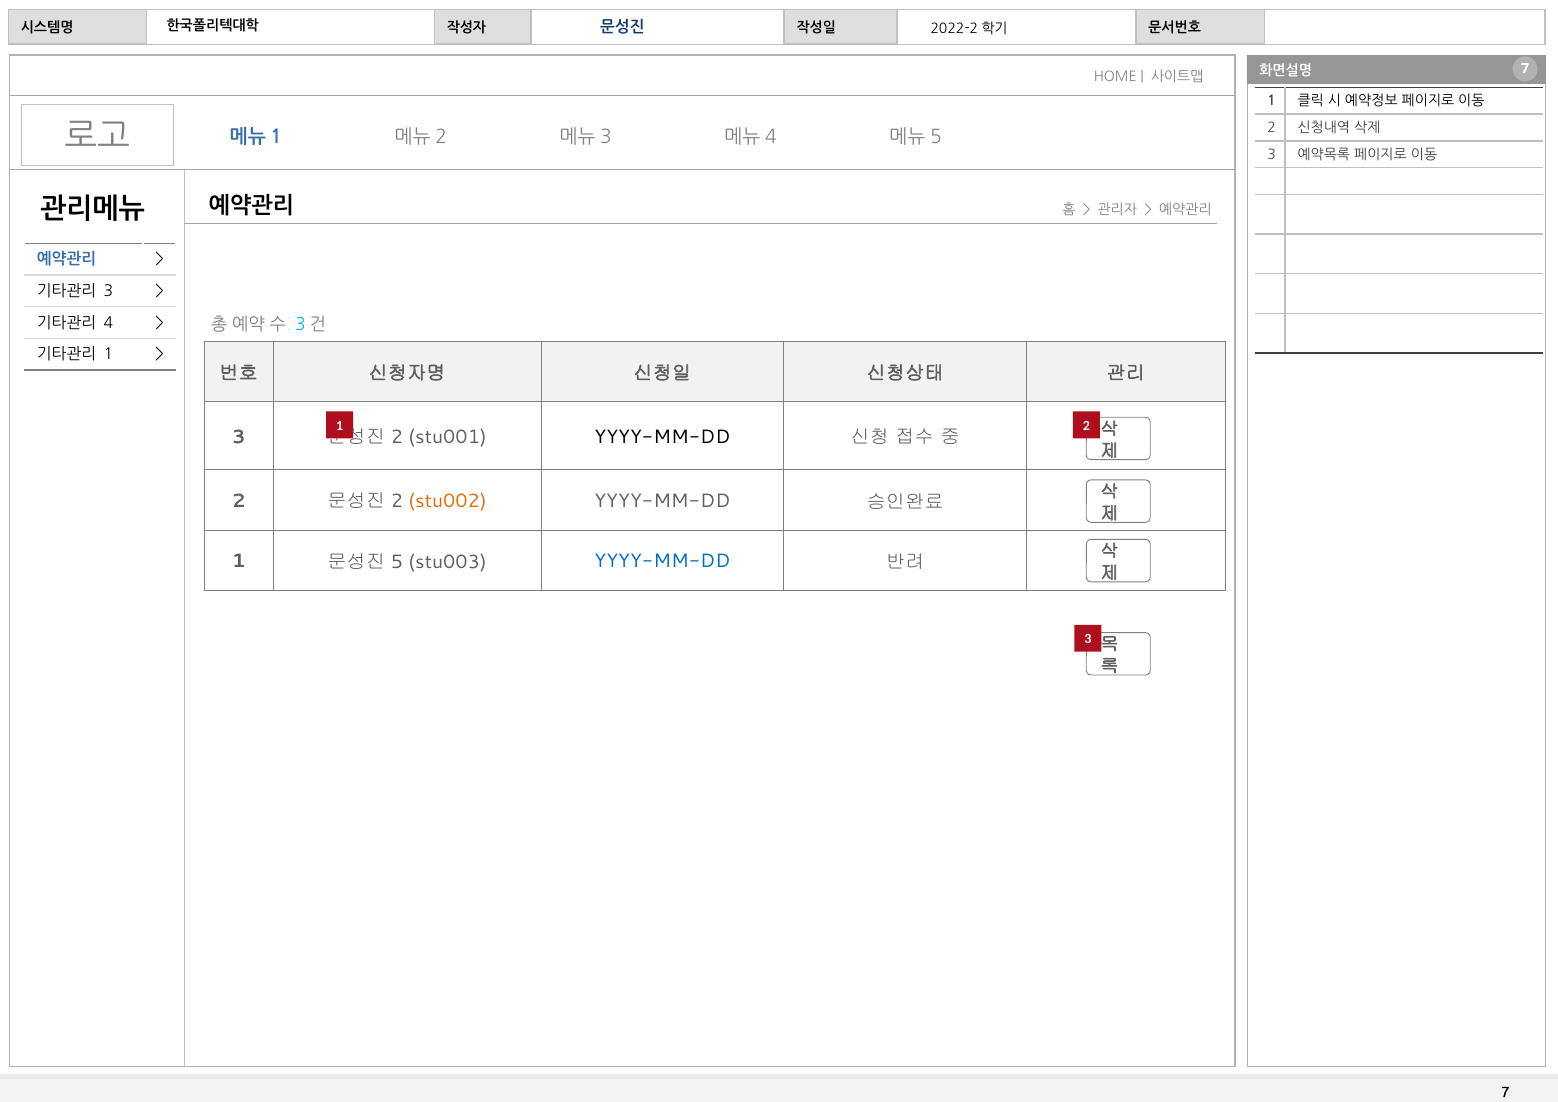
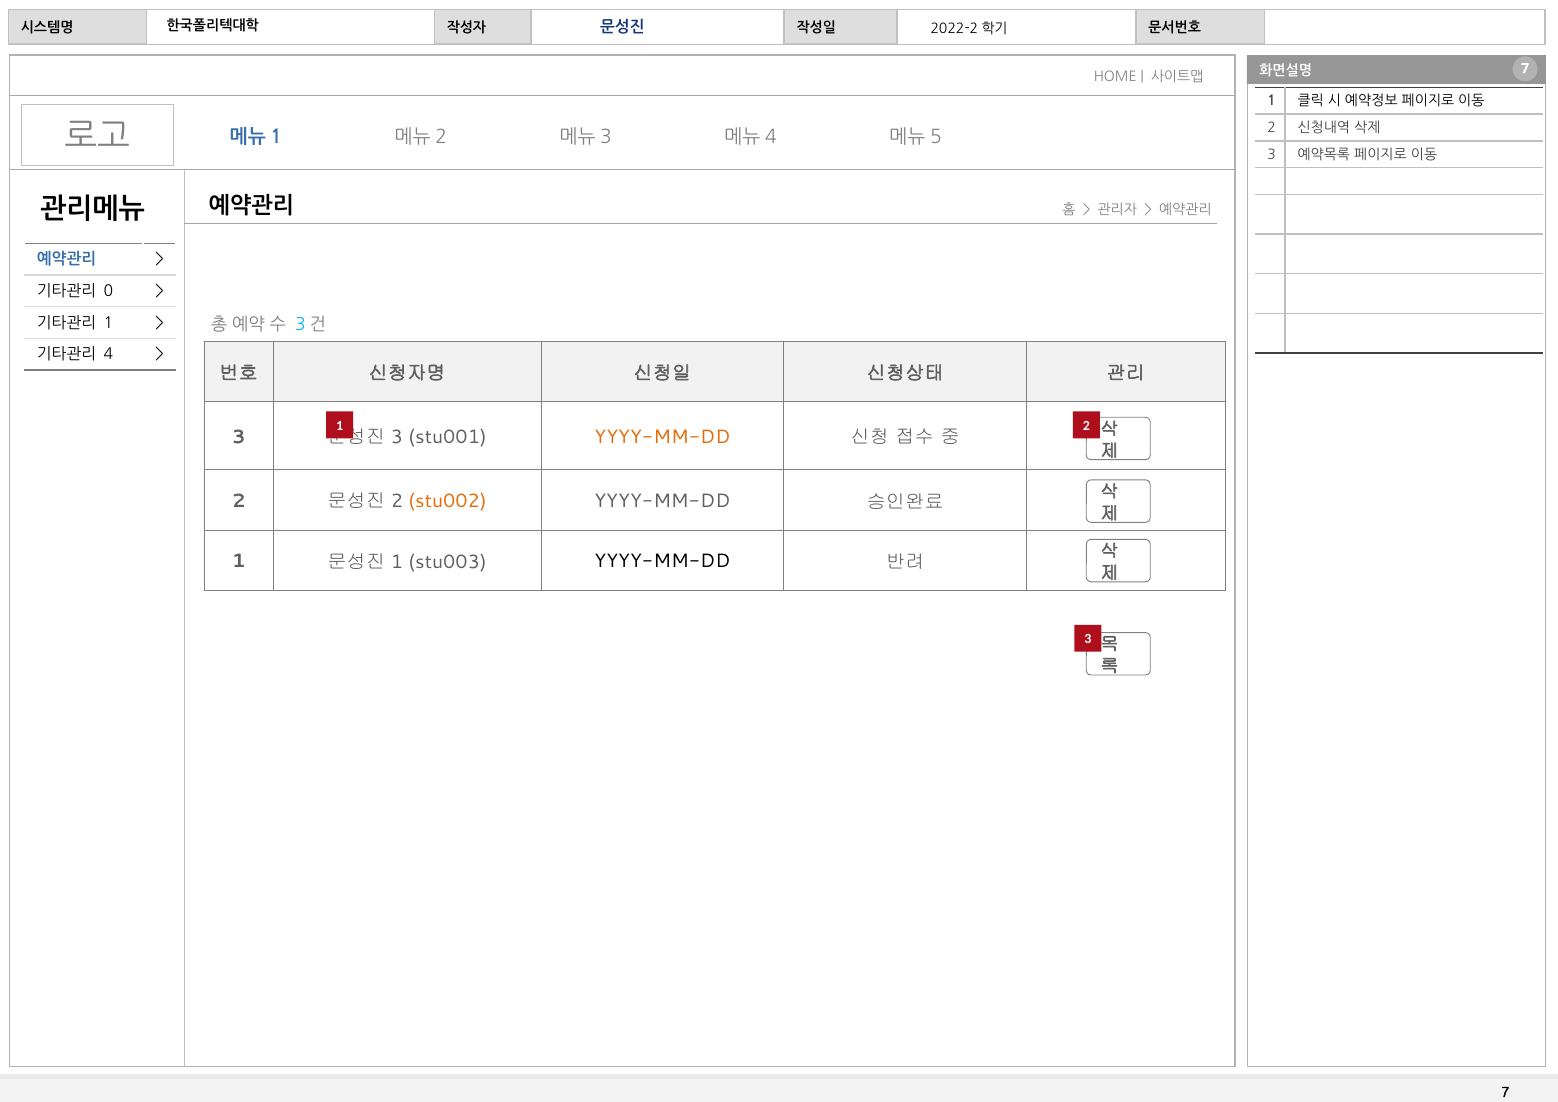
3: 3 -> 0 (108, 291)
4: 4 -> 1 (108, 323)
1: 1 -> 4 (108, 354)
2: 2 -> 3 (397, 437)
YYYY-MM-DD colour: black -> orange (662, 437)
5: 5 -> 1 (397, 562)
YYYY-MM-DD colour: blue -> black (662, 561)
